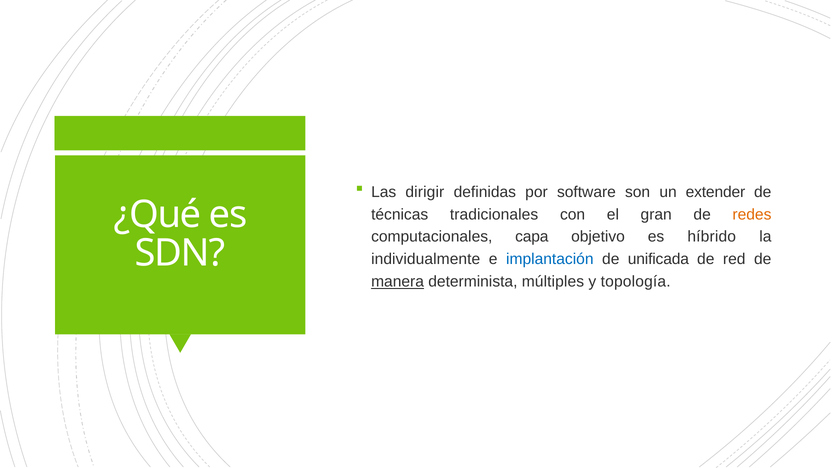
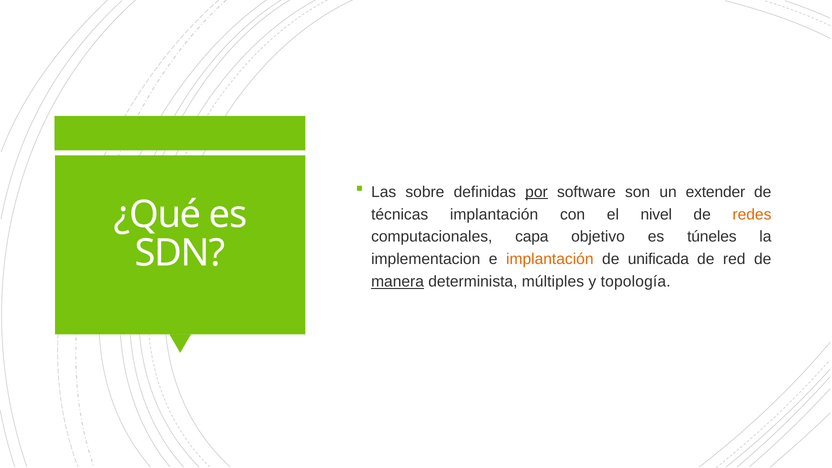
dirigir: dirigir -> sobre (425, 192)
por underline: none -> present (537, 192)
técnicas tradicionales: tradicionales -> implantación (494, 214)
gran: gran -> nivel (656, 214)
híbrido: híbrido -> túneles (712, 237)
individualmente: individualmente -> implementacion (426, 259)
implantación colour: blue -> orange (550, 259)
